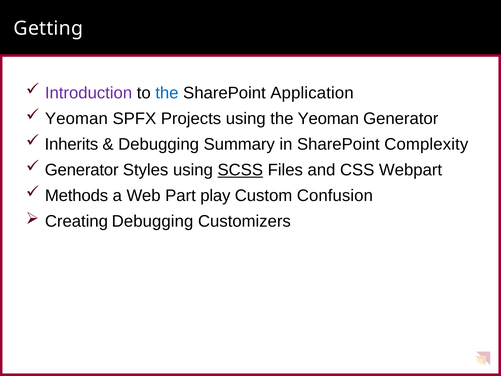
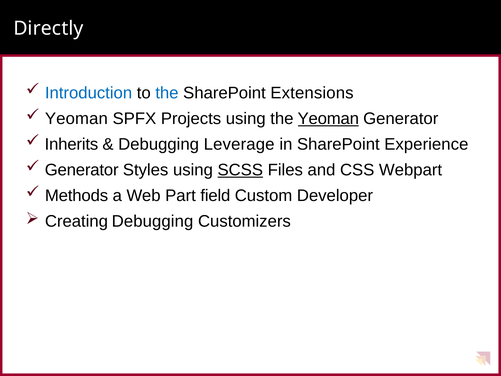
Getting: Getting -> Directly (48, 28)
Introduction colour: purple -> blue (89, 93)
Application: Application -> Extensions (312, 93)
Yeoman underline: none -> present (328, 119)
Summary: Summary -> Leverage (239, 144)
Complexity: Complexity -> Experience (426, 144)
play: play -> field (215, 196)
Confusion: Confusion -> Developer (335, 196)
